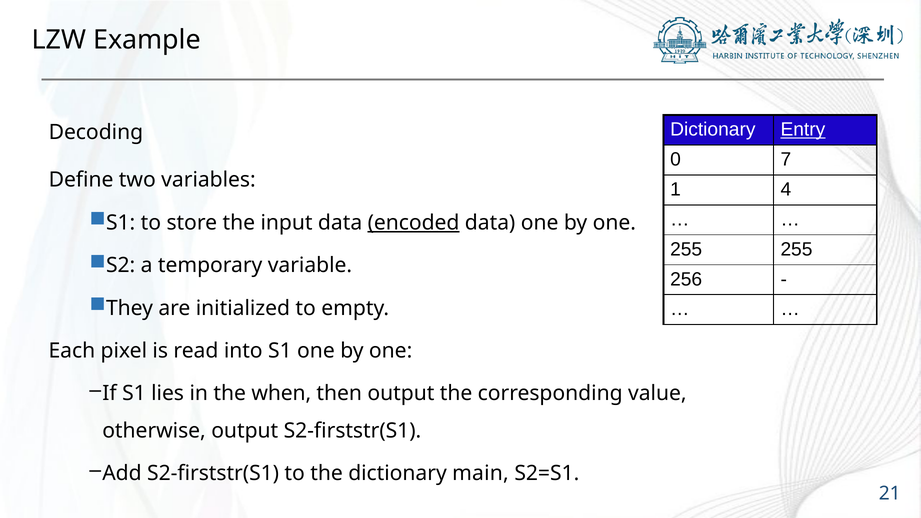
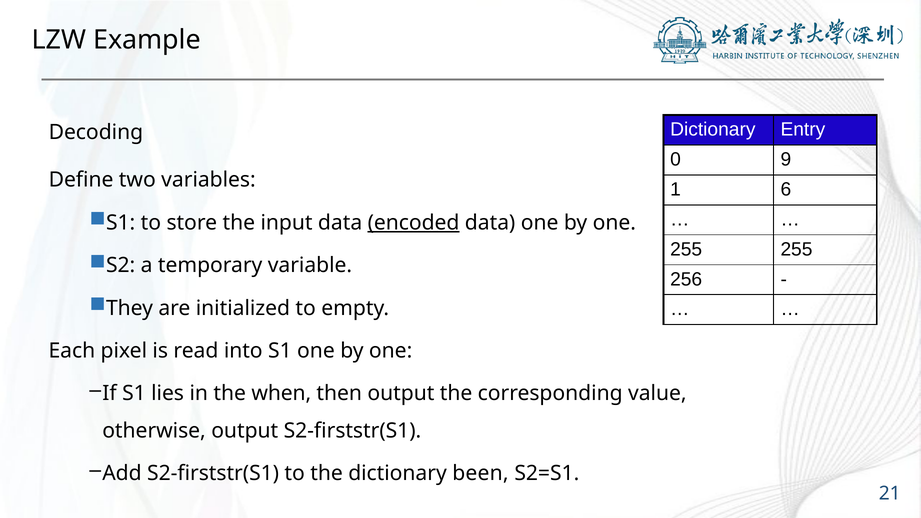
Entry underline: present -> none (803, 130)
7: 7 -> 9 (786, 160)
4: 4 -> 6 (786, 189)
main: main -> been (480, 473)
